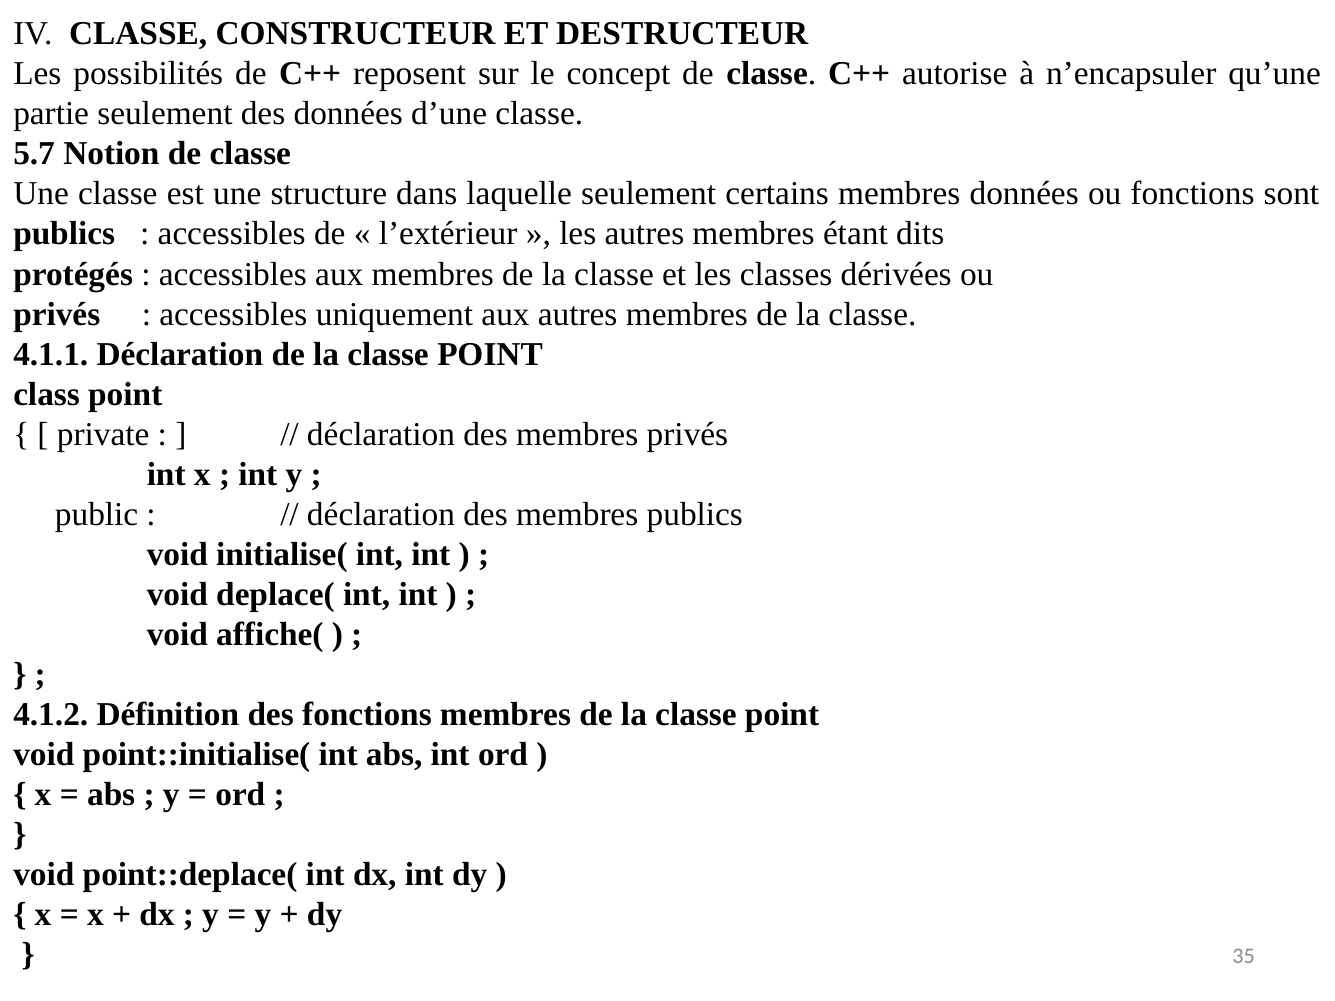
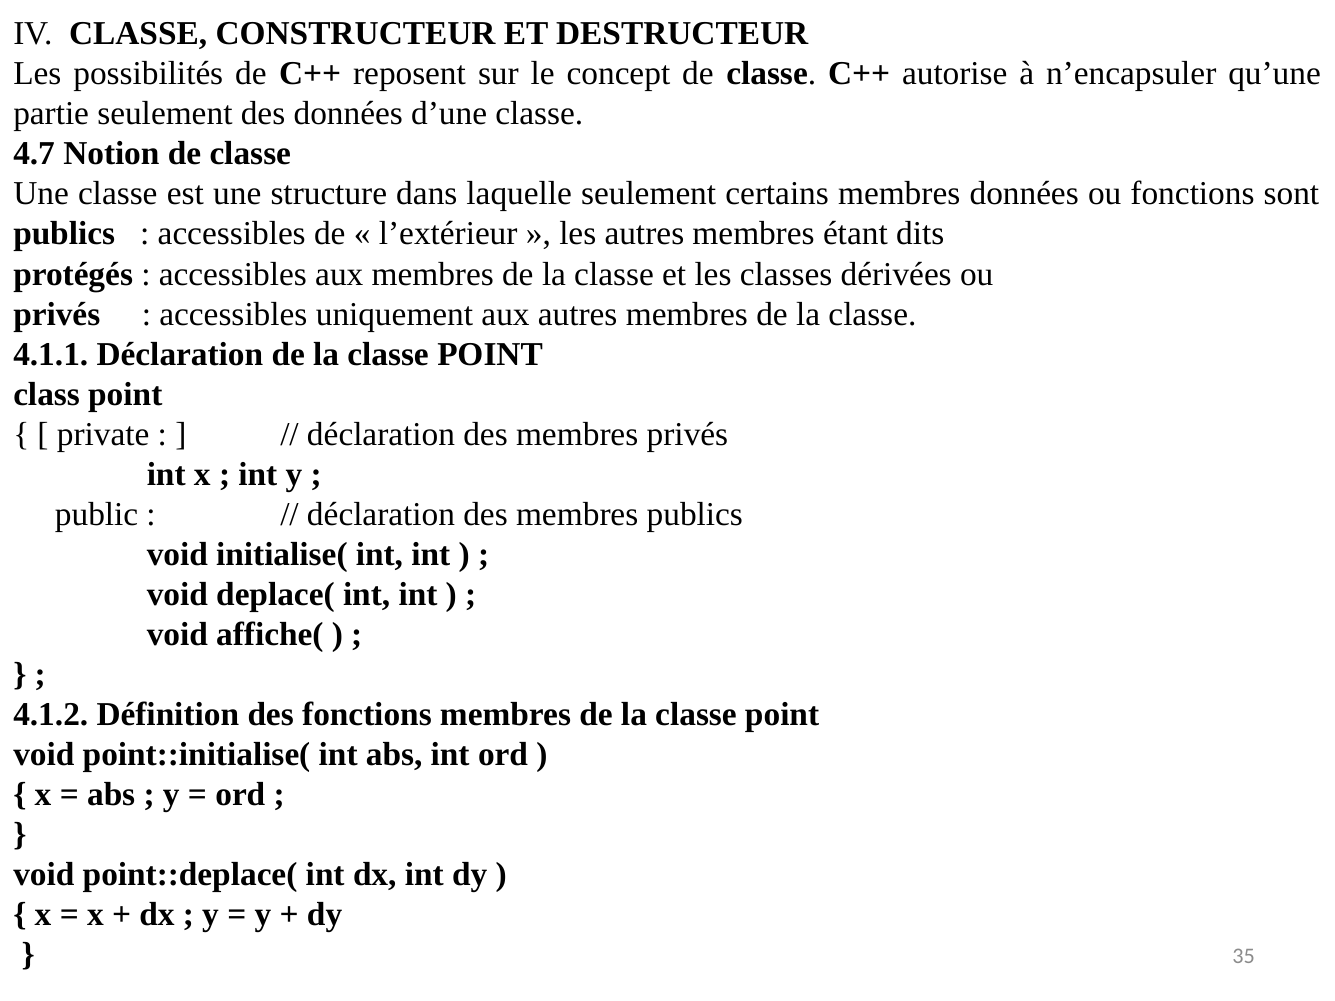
5.7: 5.7 -> 4.7 (34, 154)
